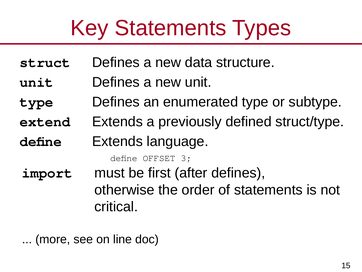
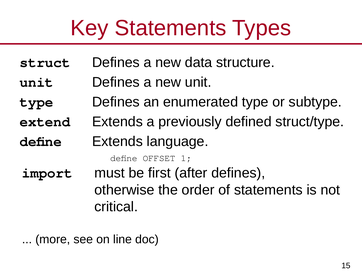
3: 3 -> 1 (186, 158)
